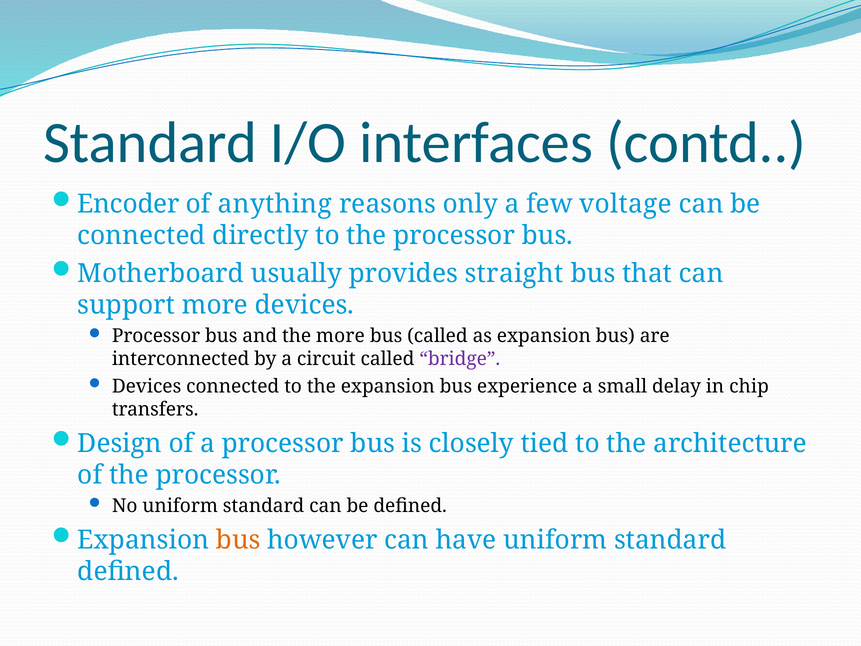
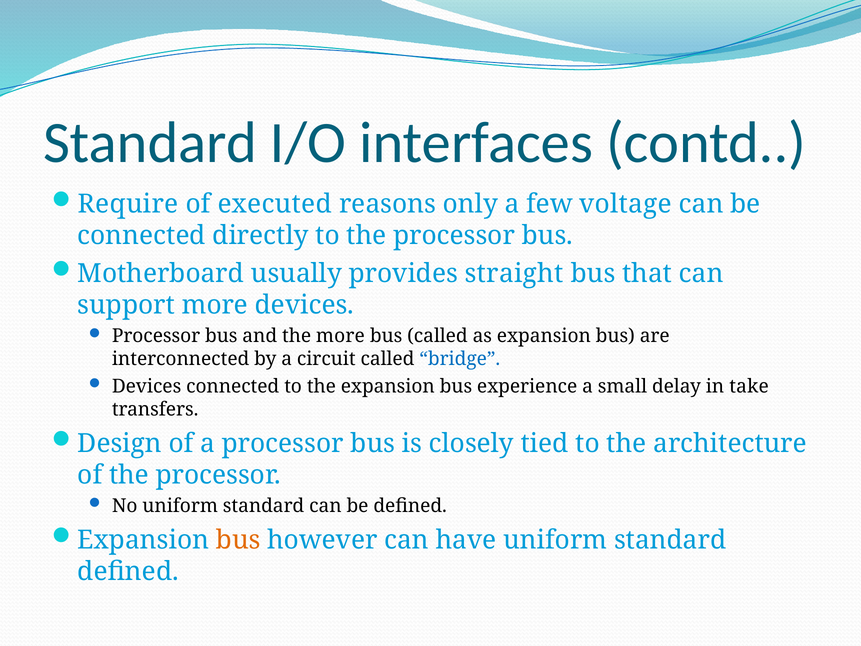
Encoder: Encoder -> Require (128, 204)
anything: anything -> executed (275, 204)
bridge colour: purple -> blue (460, 359)
chip: chip -> take (749, 386)
